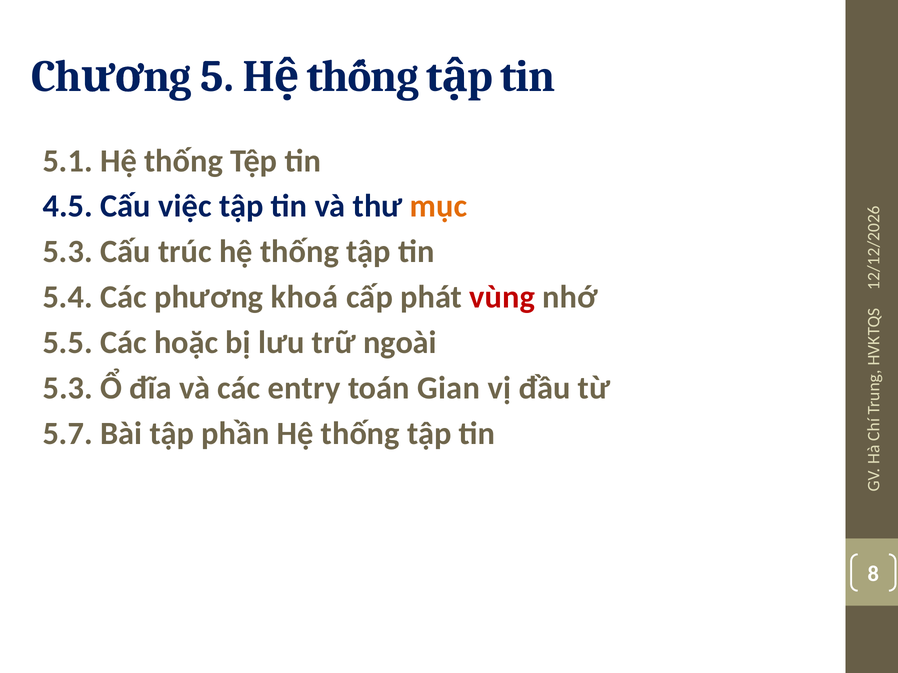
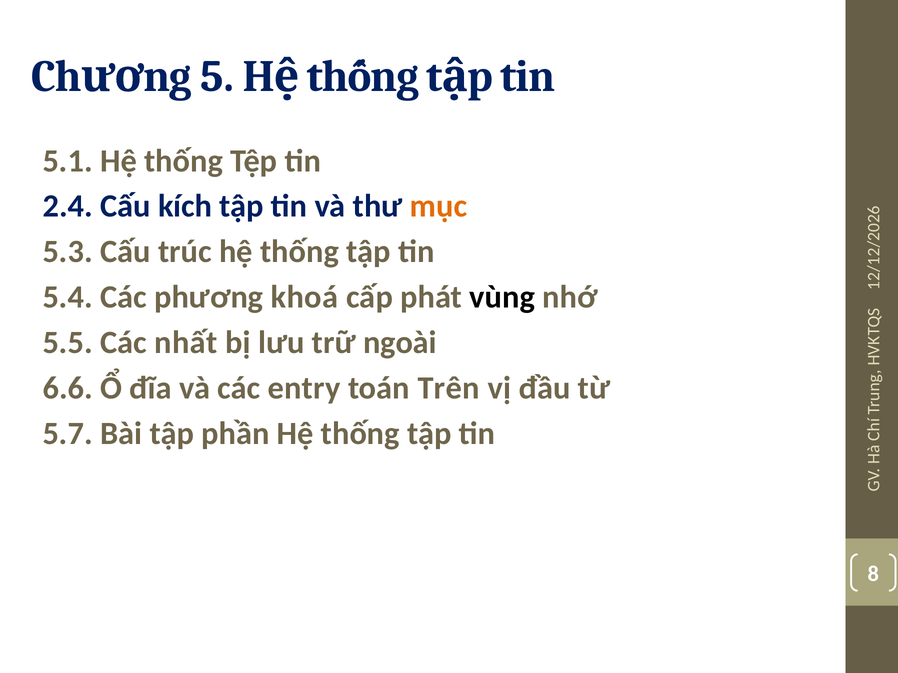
4.5: 4.5 -> 2.4 (68, 206)
việc: việc -> kích (185, 206)
vùng colour: red -> black (502, 297)
hoặc: hoặc -> nhất (186, 343)
5.3: 5.3 -> 6.6 (68, 388)
Gian: Gian -> Trên (449, 388)
